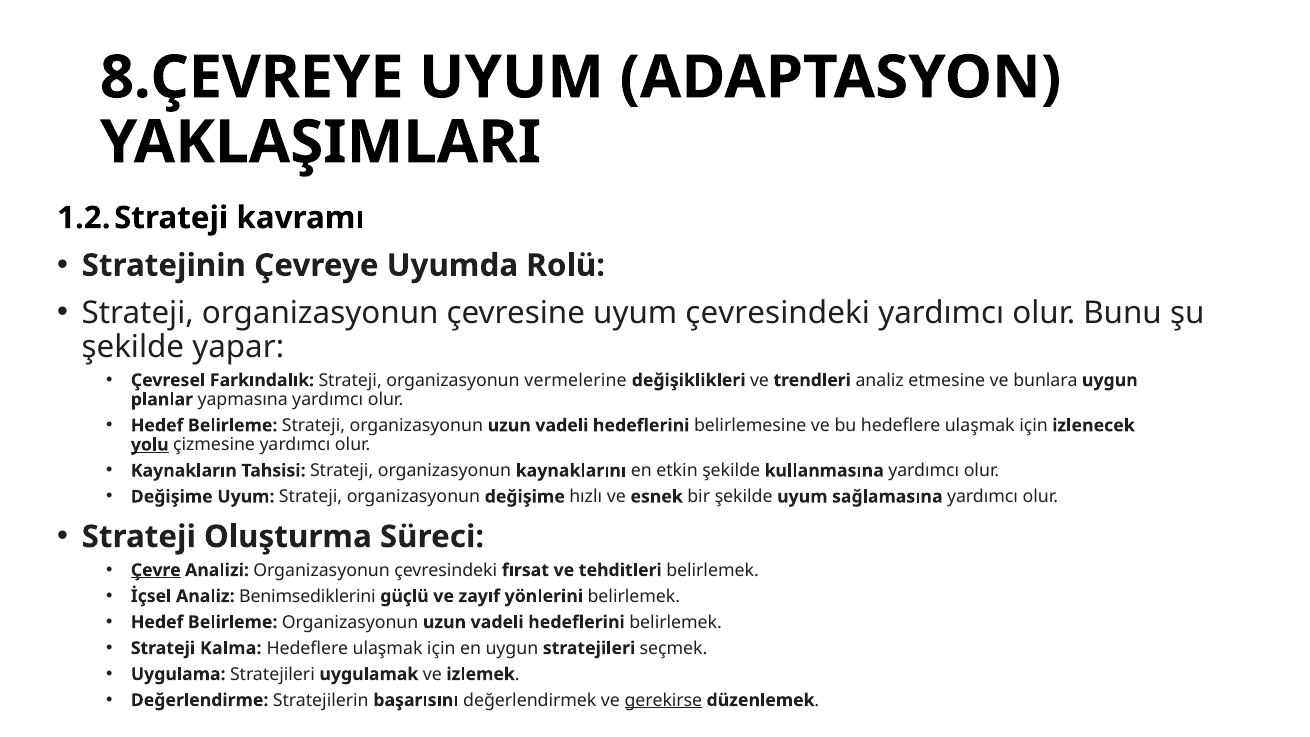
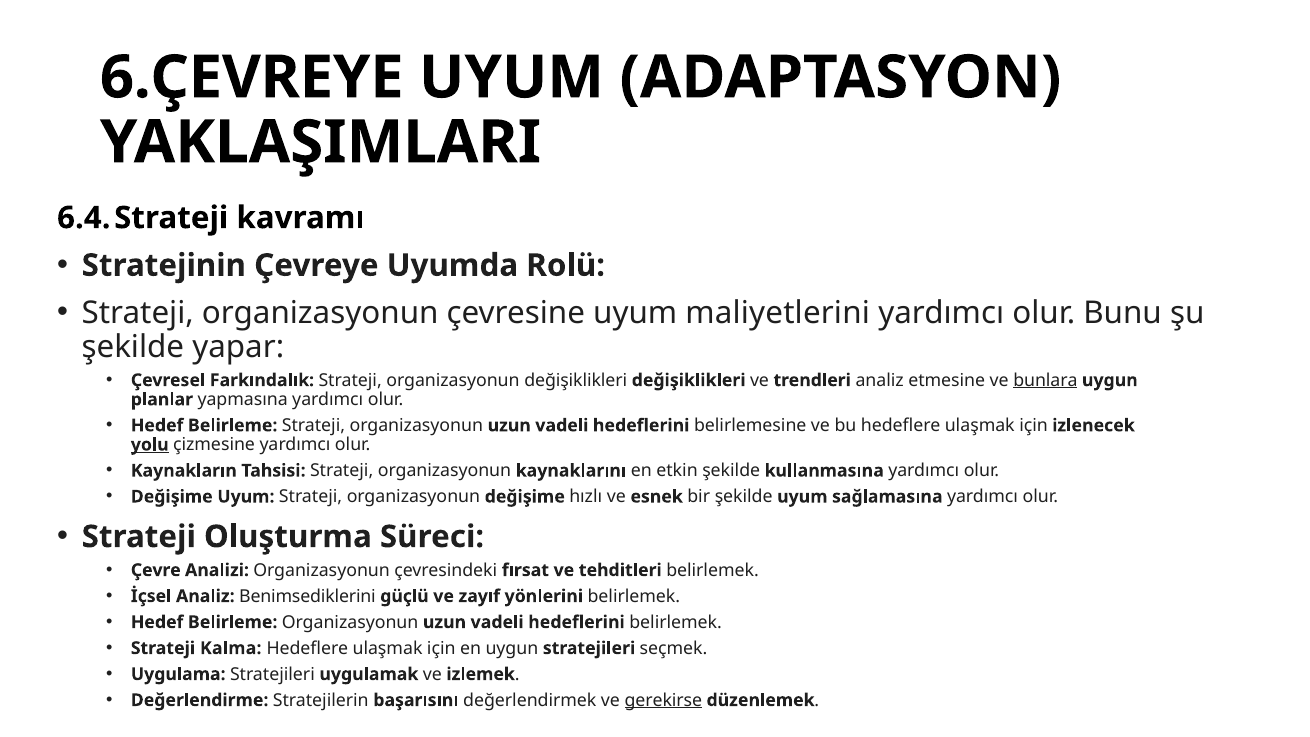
8.ÇEVREYE: 8.ÇEVREYE -> 6.ÇEVREYE (252, 78)
1.2: 1.2 -> 6.4 (84, 218)
uyum çevresindeki: çevresindeki -> maliyetlerini (778, 313)
organizasyonun vermelerine: vermelerine -> değişiklikleri (576, 380)
bunlara underline: none -> present (1045, 380)
Çevre underline: present -> none (156, 570)
